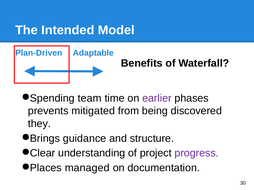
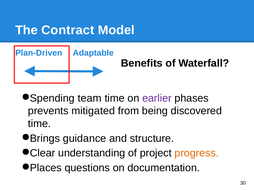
Intended: Intended -> Contract (68, 30)
they: they -> time (39, 124)
progress colour: purple -> orange (197, 154)
managed: managed -> questions (87, 168)
